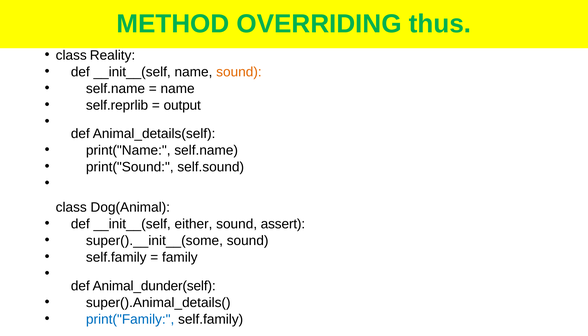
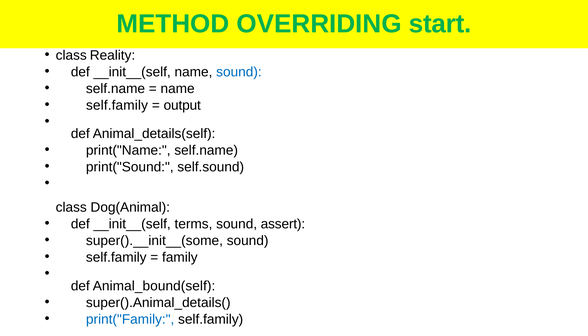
thus: thus -> start (440, 24)
sound colour: orange -> blue (239, 72)
self.reprlib: self.reprlib -> self.family (117, 105)
either: either -> terms (193, 224)
Animal_dunder(self: Animal_dunder(self -> Animal_bound(self (154, 286)
